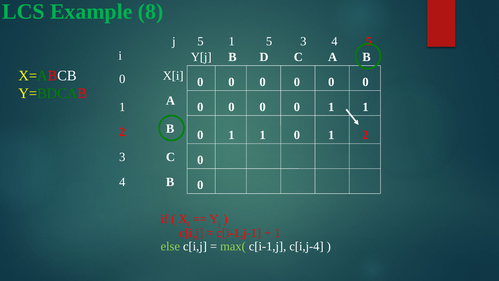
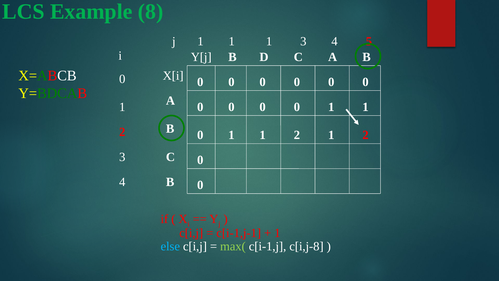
j 5: 5 -> 1 (201, 41)
5: 5 -> 1 (269, 41)
1 1 0: 0 -> 2 (297, 135)
else colour: light green -> light blue (170, 246)
c[i,j-4: c[i,j-4 -> c[i,j-8 (306, 246)
